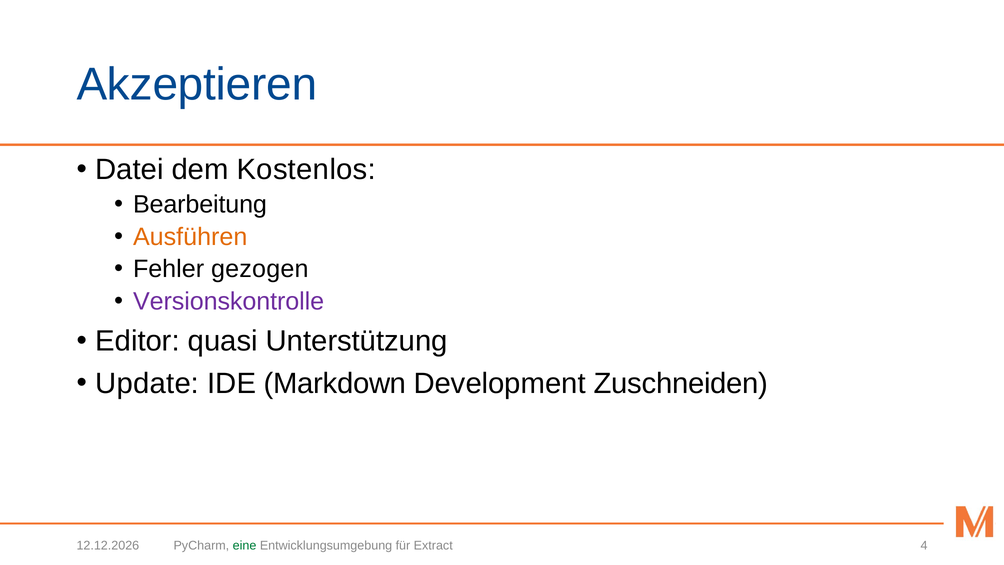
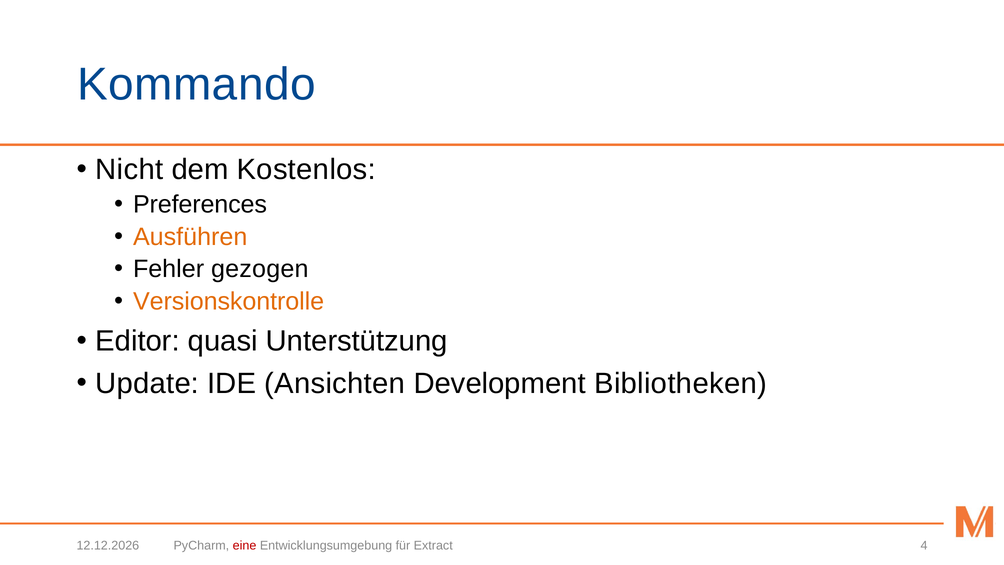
Akzeptieren: Akzeptieren -> Kommando (196, 84)
Datei: Datei -> Nicht (129, 170)
Bearbeitung: Bearbeitung -> Preferences (200, 204)
Versionskontrolle colour: purple -> orange (229, 301)
Markdown: Markdown -> Ansichten (335, 383)
Zuschneiden: Zuschneiden -> Bibliotheken (681, 383)
eine colour: green -> red (245, 546)
